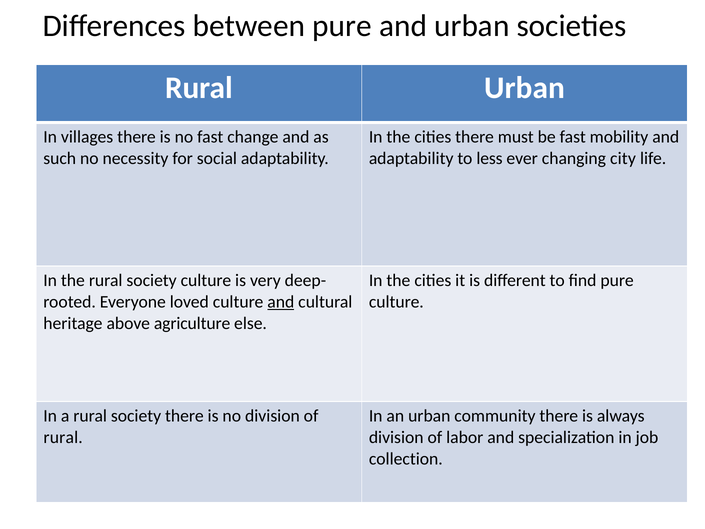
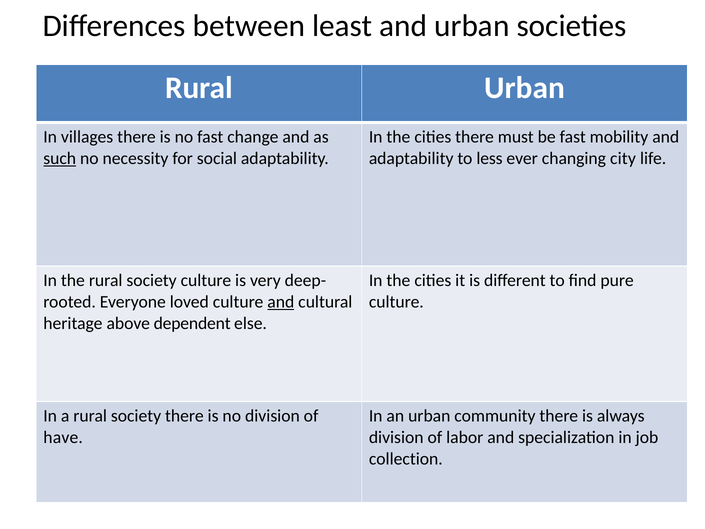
between pure: pure -> least (342, 26)
such underline: none -> present (60, 158)
agriculture: agriculture -> dependent (192, 323)
rural: rural -> have (63, 437)
